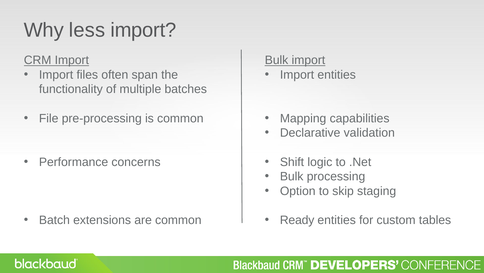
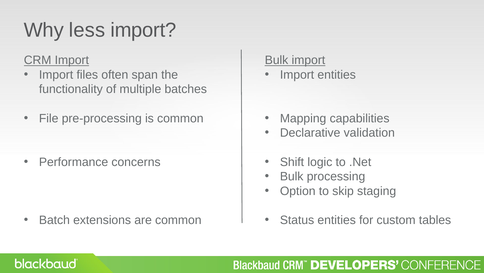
Ready: Ready -> Status (297, 220)
